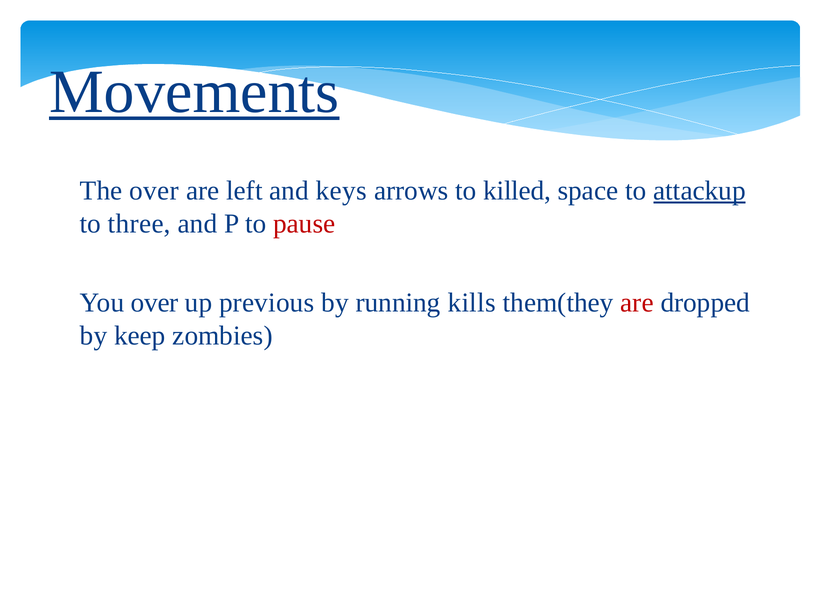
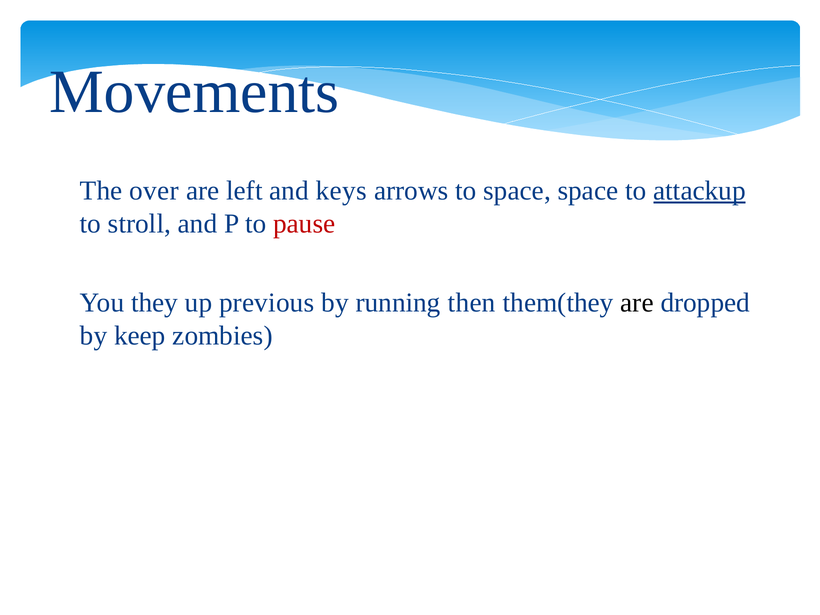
Movements underline: present -> none (194, 92)
to killed: killed -> space (517, 191)
three: three -> stroll (139, 224)
You over: over -> they (155, 303)
kills: kills -> then (472, 303)
are colour: red -> black (637, 303)
